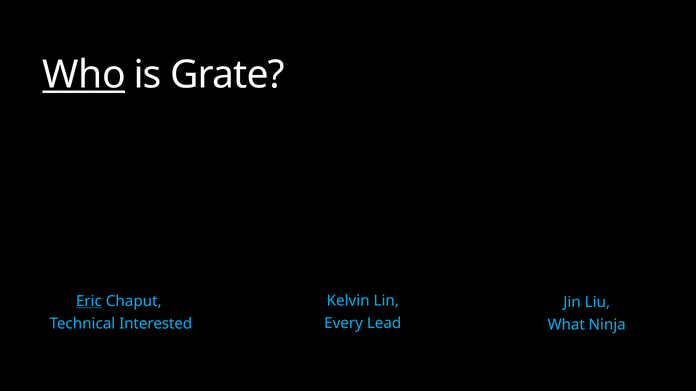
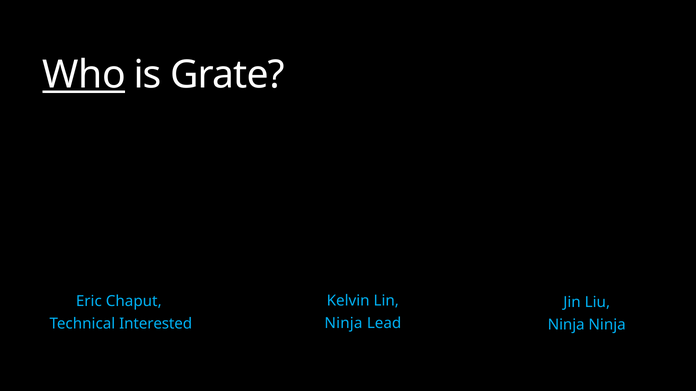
Eric underline: present -> none (89, 302)
Every: Every -> Ninja (343, 324)
What: What -> Ninja (566, 325)
